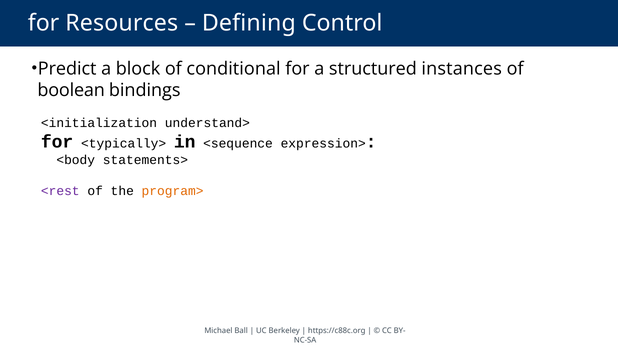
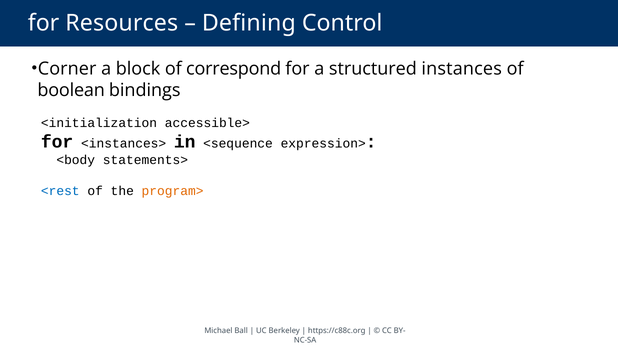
Predict: Predict -> Corner (67, 68)
conditional: conditional -> correspond (234, 68)
understand>: understand> -> accessible> (207, 123)
<typically>: <typically> -> <instances> (124, 144)
<rest colour: purple -> blue (60, 191)
